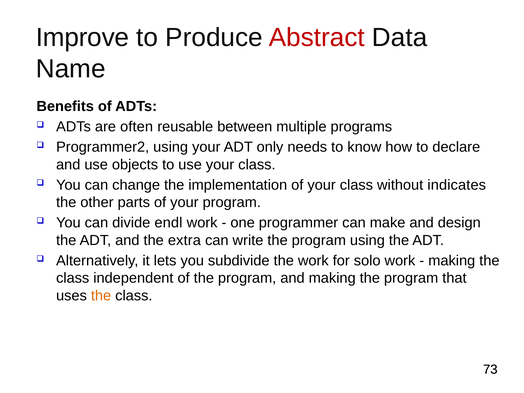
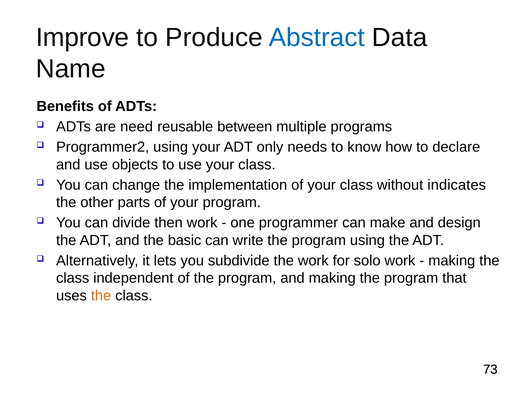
Abstract colour: red -> blue (317, 38)
often: often -> need (137, 127)
endl: endl -> then (169, 223)
extra: extra -> basic (185, 240)
